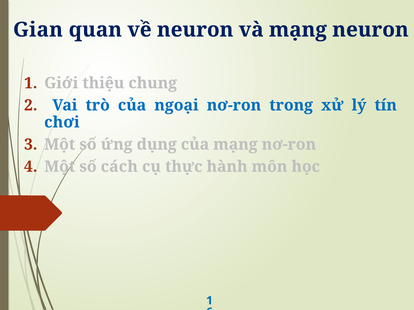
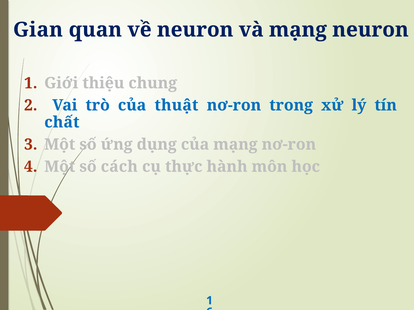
ngoại: ngoại -> thuật (176, 105)
chơi: chơi -> chất (62, 122)
